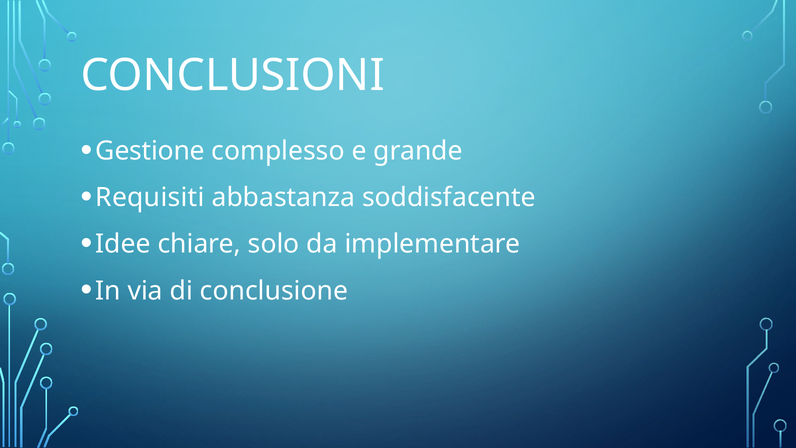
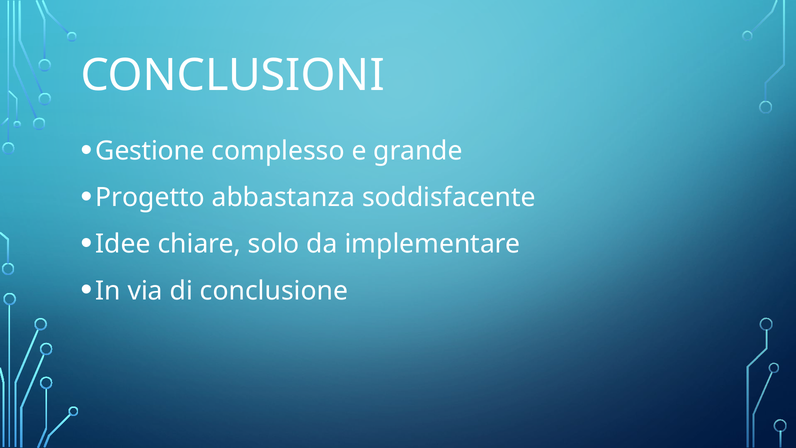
Requisiti: Requisiti -> Progetto (150, 198)
